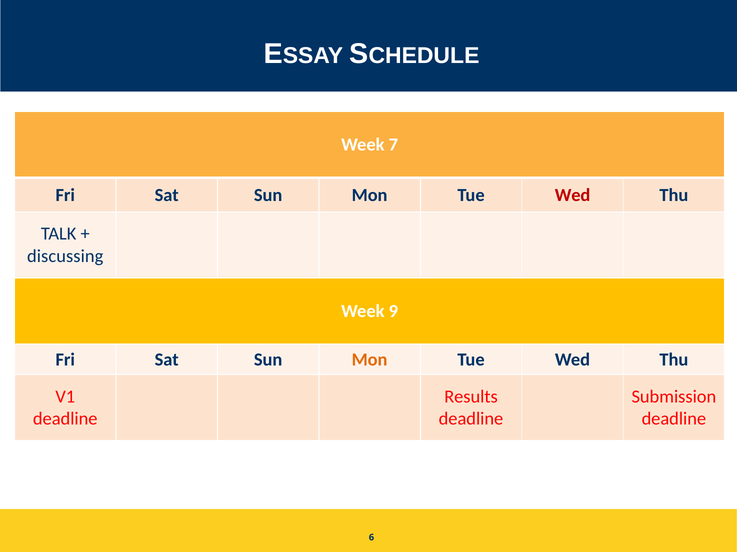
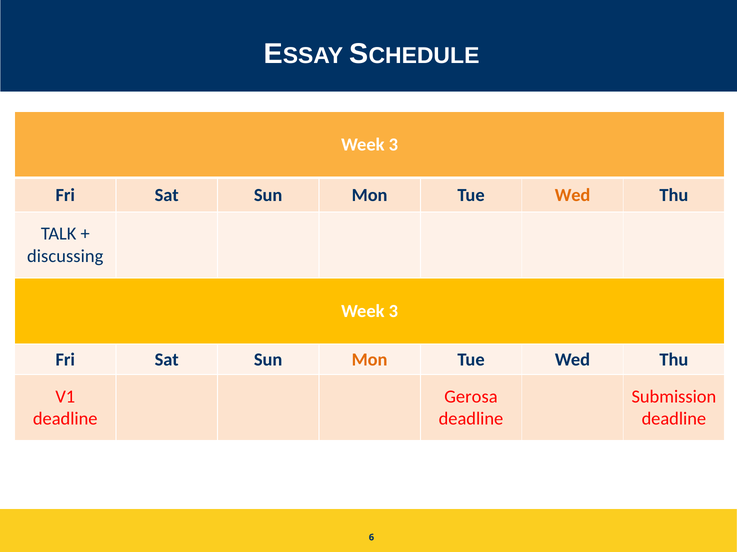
7: 7 -> 3 (393, 145)
Wed colour: red -> orange (573, 195)
9: 9 -> 3 (393, 312)
Results: Results -> Gerosa (471, 397)
